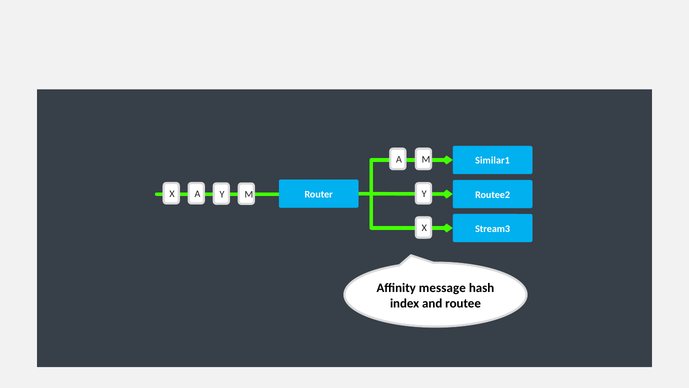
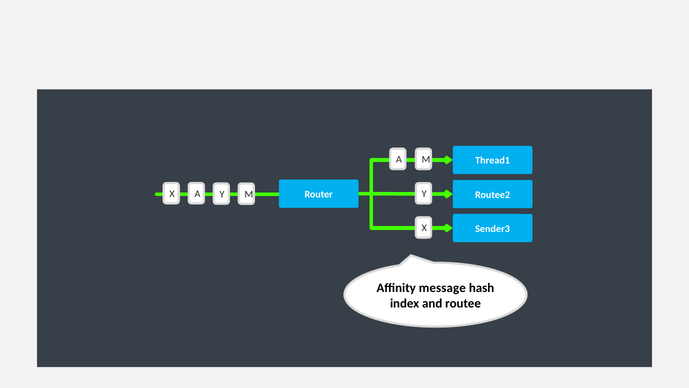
Similar1: Similar1 -> Thread1 (493, 160)
Stream3: Stream3 -> Sender3 (493, 228)
